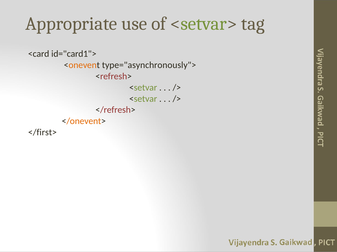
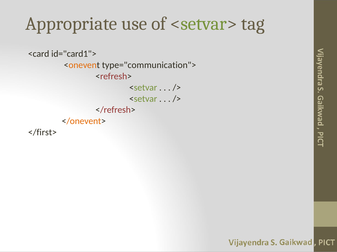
type="asynchronously">: type="asynchronously"> -> type="communication"> (149, 65)
